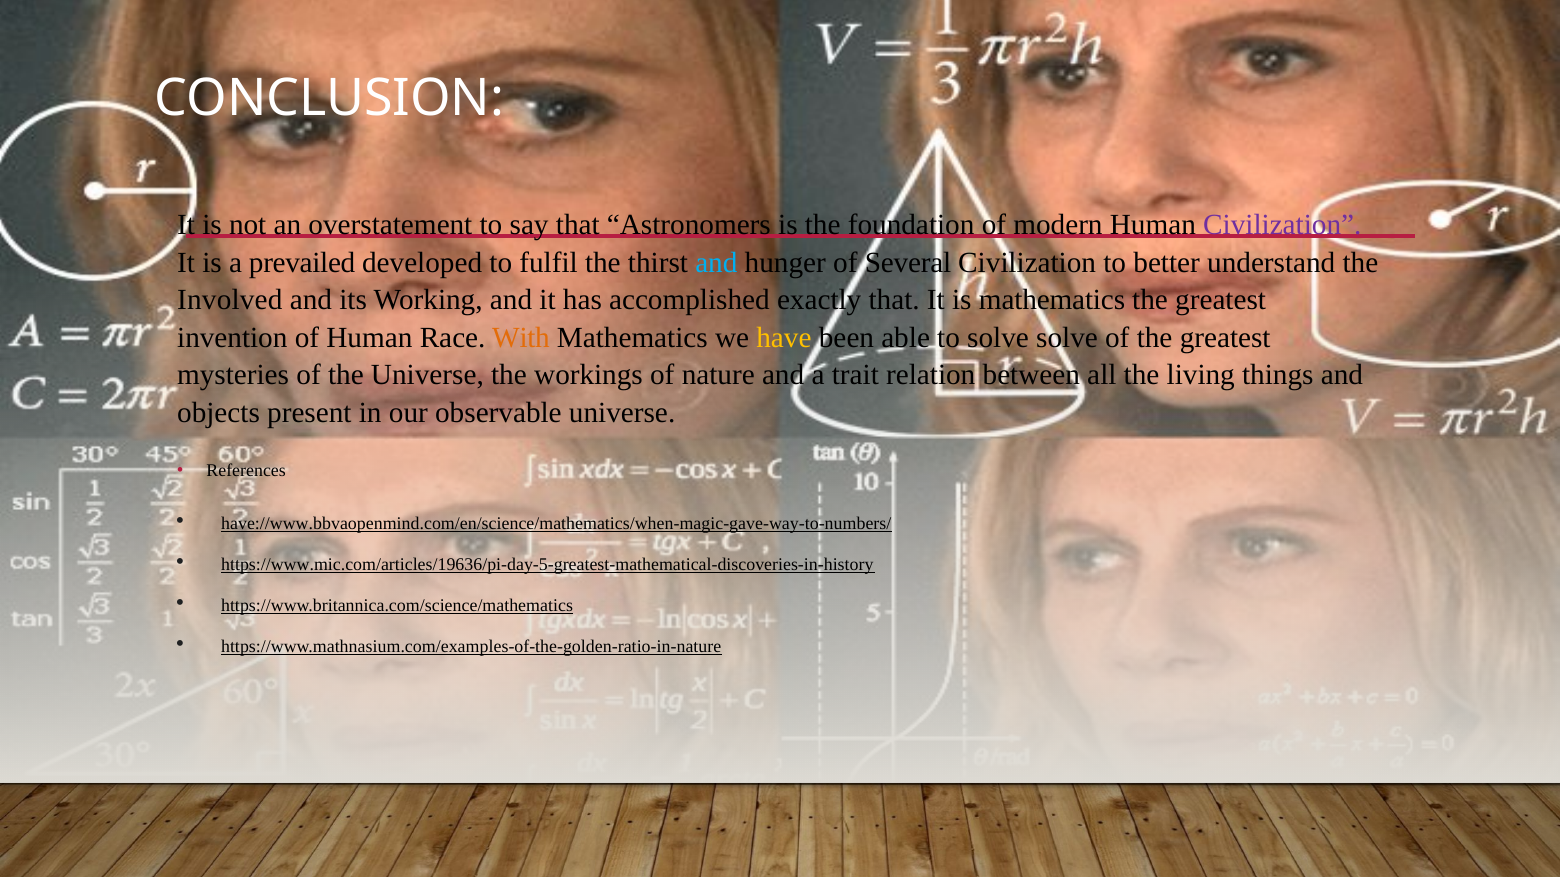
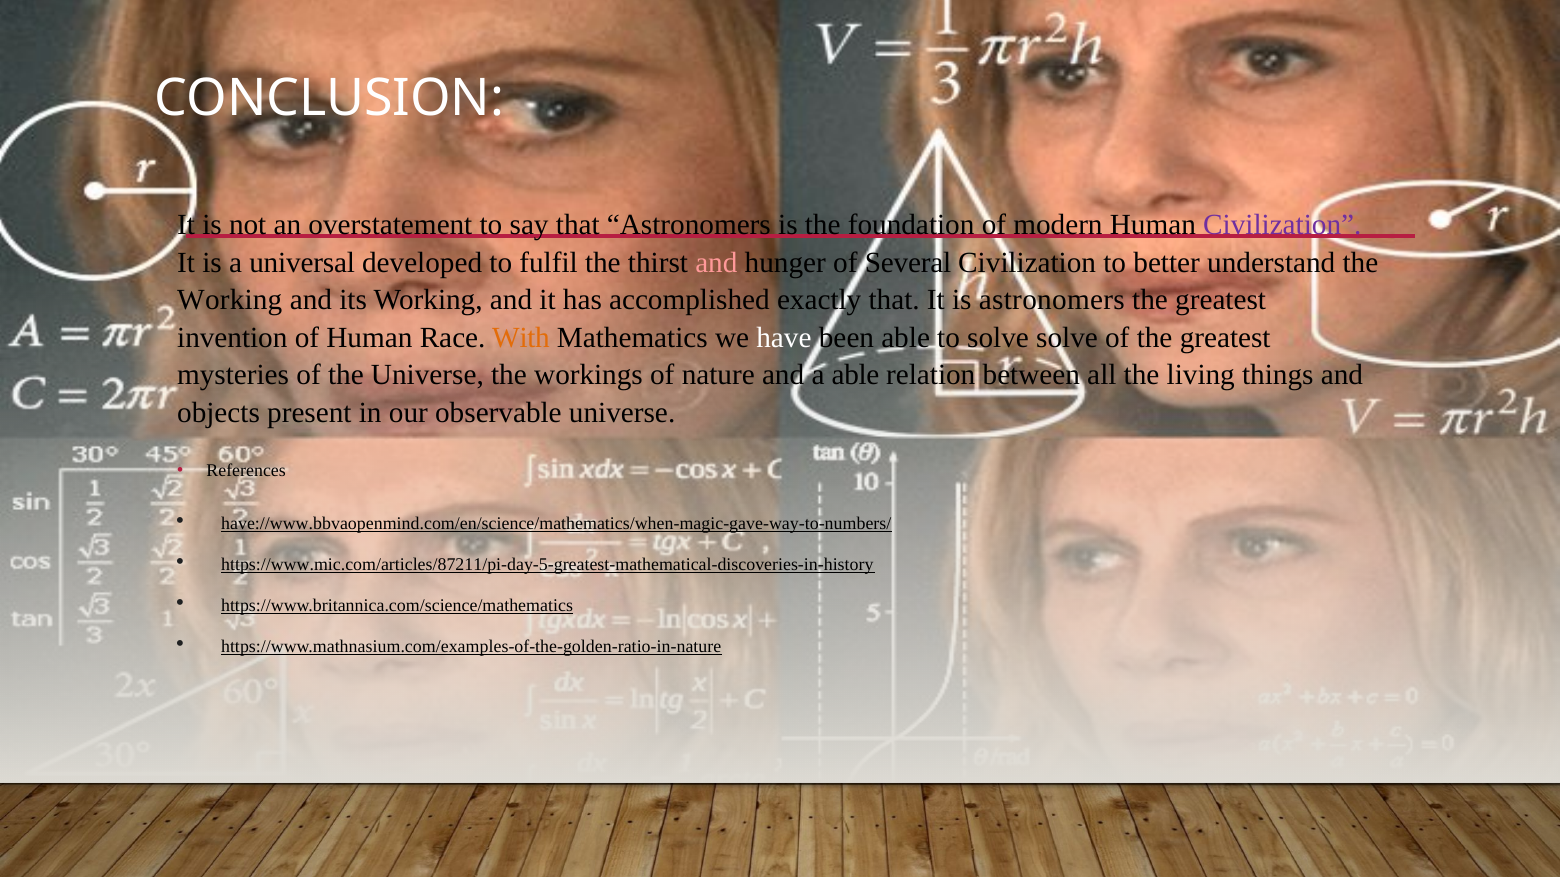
prevailed: prevailed -> universal (302, 263)
and colour: light blue -> pink (716, 263)
Involved: Involved -> Working (230, 300)
is mathematics: mathematics -> astronomers (1052, 300)
have colour: yellow -> white (784, 338)
a trait: trait -> able (856, 375)
https://www.mic.com/articles/19636/pi-day-5-greatest-mathematical-discoveries-in-history: https://www.mic.com/articles/19636/pi-day-5-greatest-mathematical-discoveries-in-history -> https://www.mic.com/articles/87211/pi-day-5-greatest-mathematical-discoveries-in-history (547, 565)
